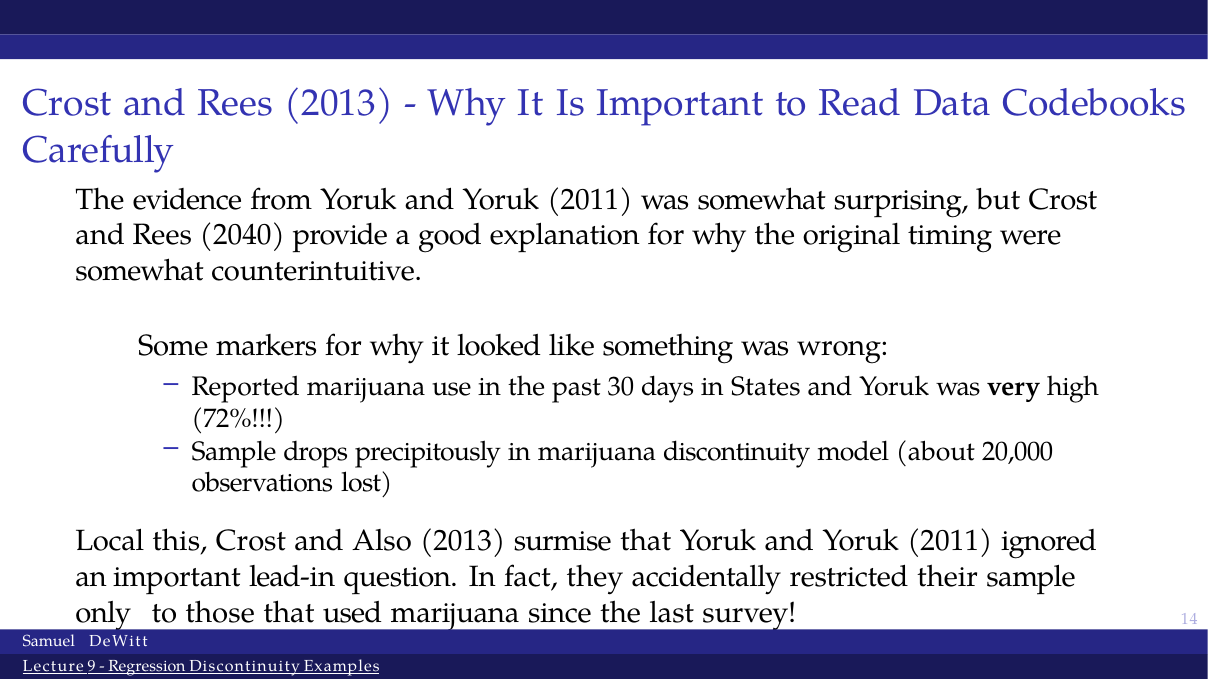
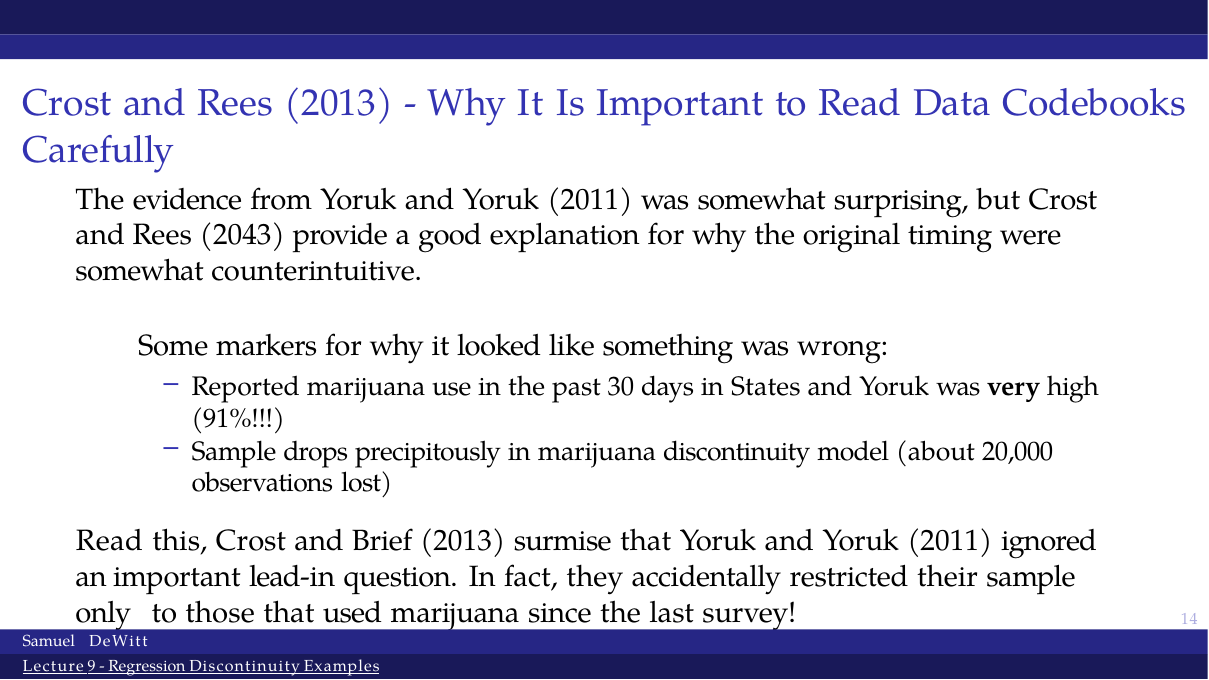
2040: 2040 -> 2043 (242, 235)
72%: 72% -> 91% (238, 419)
Local: Local -> Read (109, 541)
Also: Also -> Brief (382, 541)
